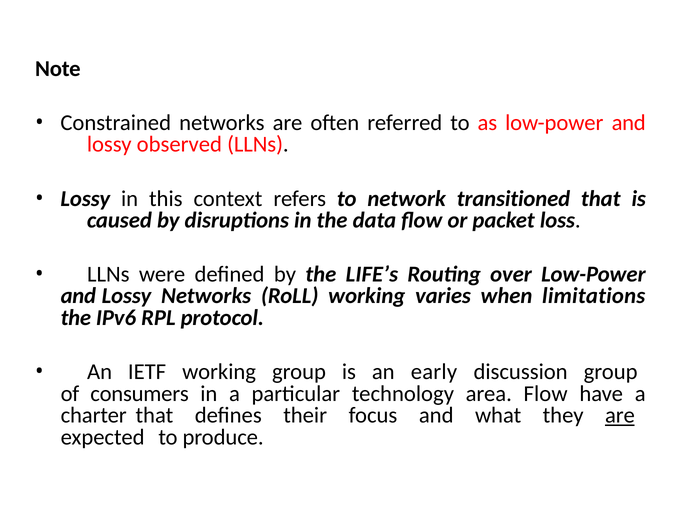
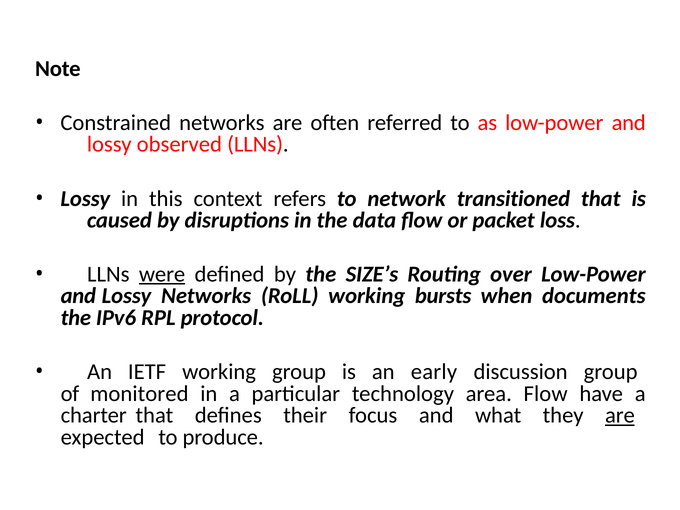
were underline: none -> present (162, 274)
LIFE’s: LIFE’s -> SIZE’s (372, 274)
varies: varies -> bursts (443, 296)
limitations: limitations -> documents (594, 296)
consumers: consumers -> monitored (139, 394)
